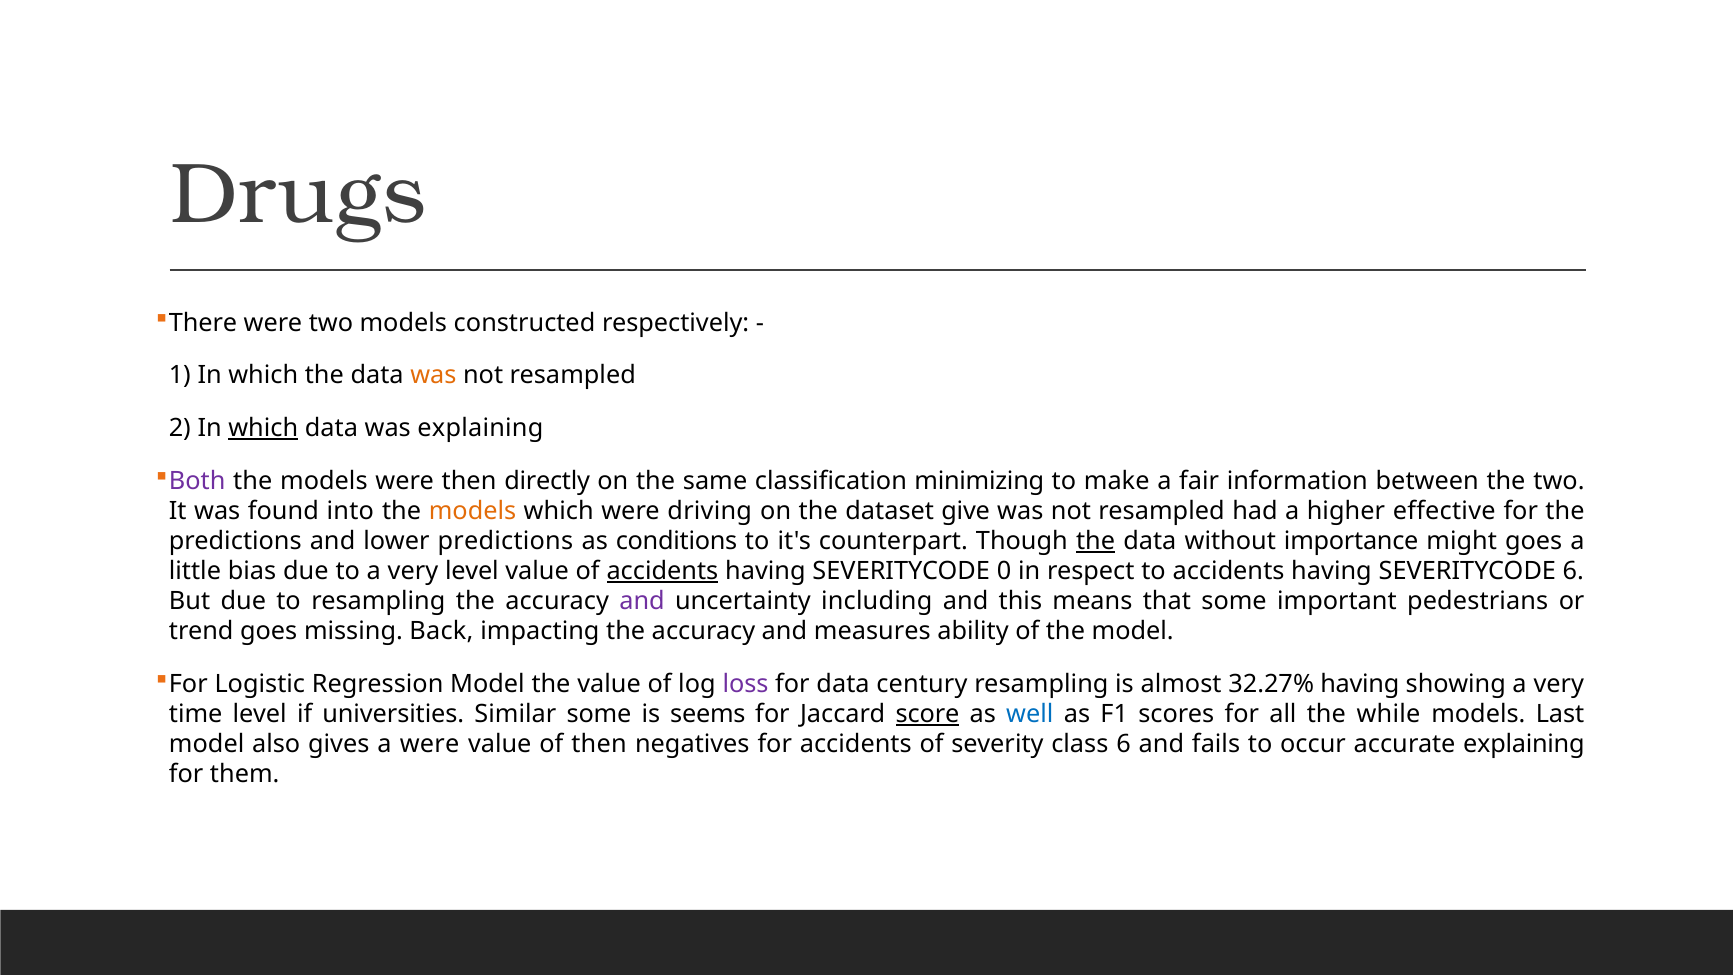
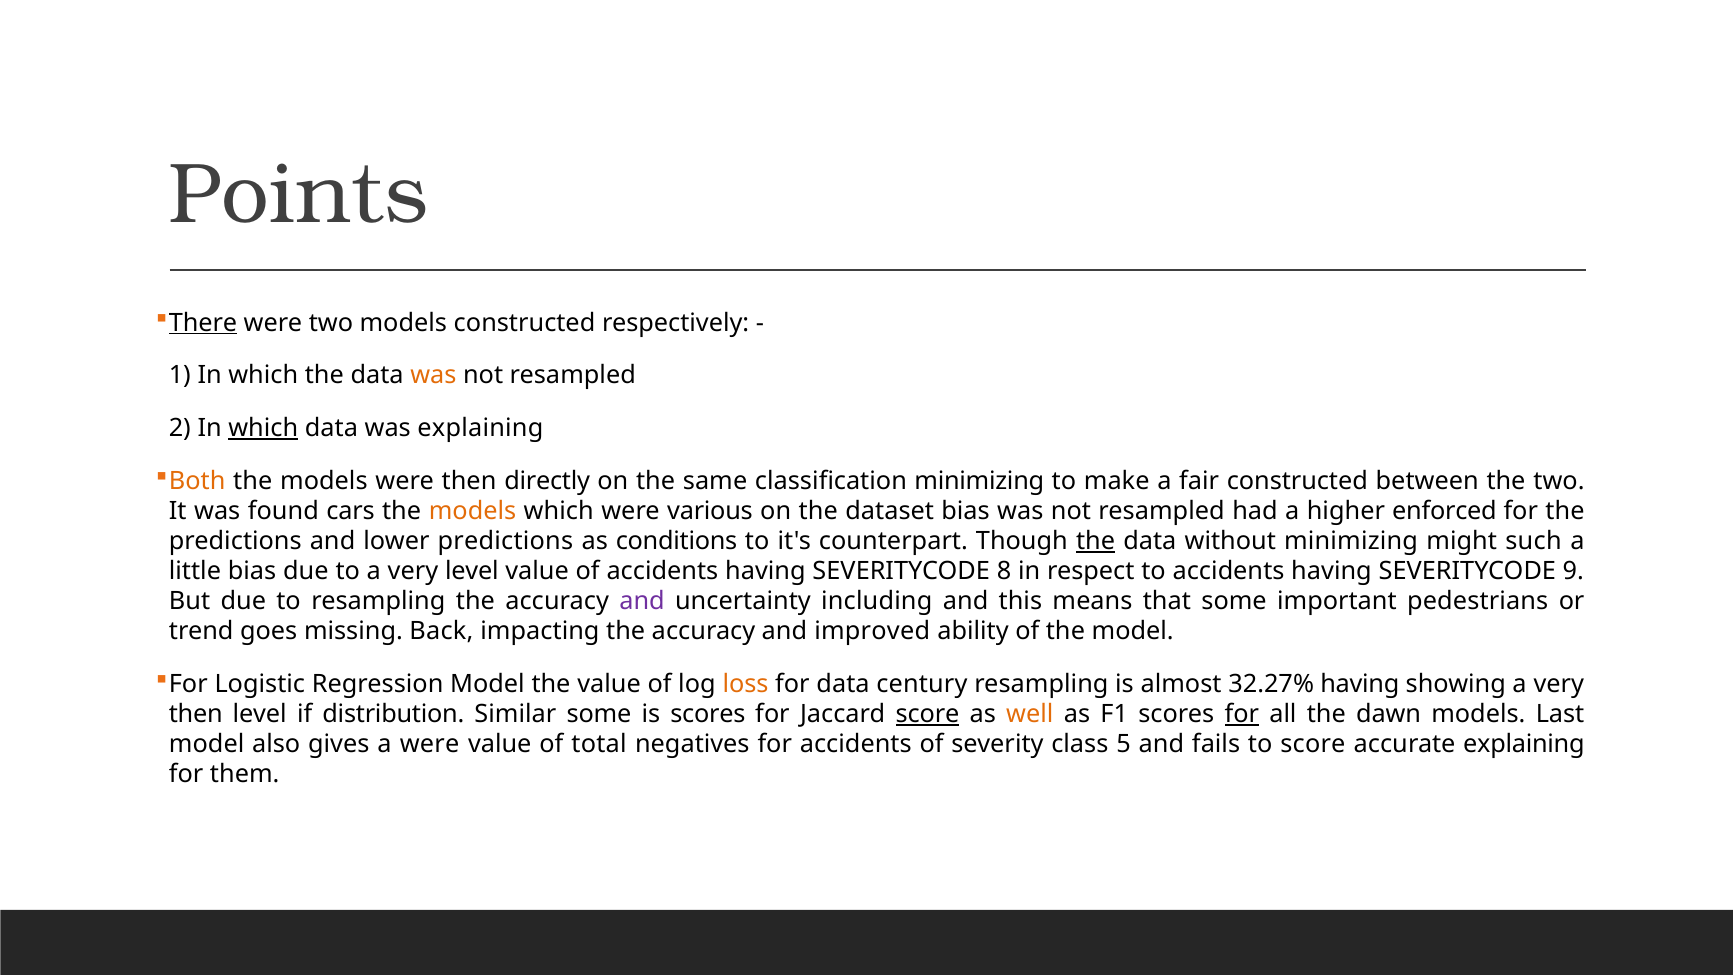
Drugs: Drugs -> Points (299, 194)
There underline: none -> present (203, 323)
Both colour: purple -> orange (197, 481)
fair information: information -> constructed (1297, 481)
into: into -> cars (351, 511)
driving: driving -> various (710, 511)
dataset give: give -> bias (966, 511)
effective: effective -> enforced (1444, 511)
without importance: importance -> minimizing (1351, 541)
might goes: goes -> such (1534, 541)
accidents underline: present -> none (662, 571)
0: 0 -> 8 (1004, 571)
SEVERITYCODE 6: 6 -> 9 (1573, 571)
measures: measures -> improved (872, 631)
loss colour: purple -> orange (746, 684)
time: time -> then (196, 714)
universities: universities -> distribution (393, 714)
is seems: seems -> scores (708, 714)
well colour: blue -> orange (1030, 714)
for underline: none -> present (1242, 714)
while: while -> dawn (1389, 714)
of then: then -> total (599, 744)
class 6: 6 -> 5 (1124, 744)
to occur: occur -> score (1313, 744)
